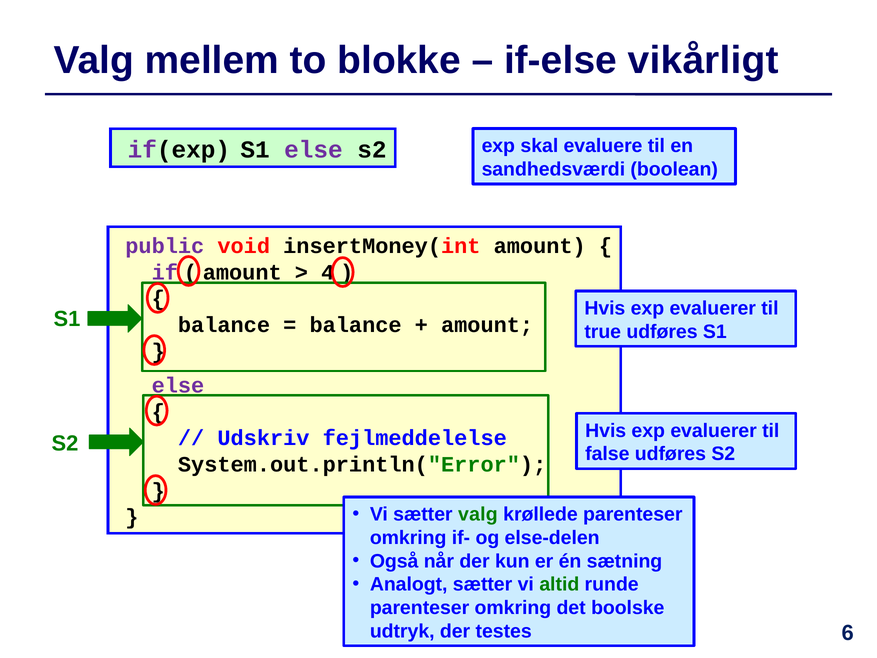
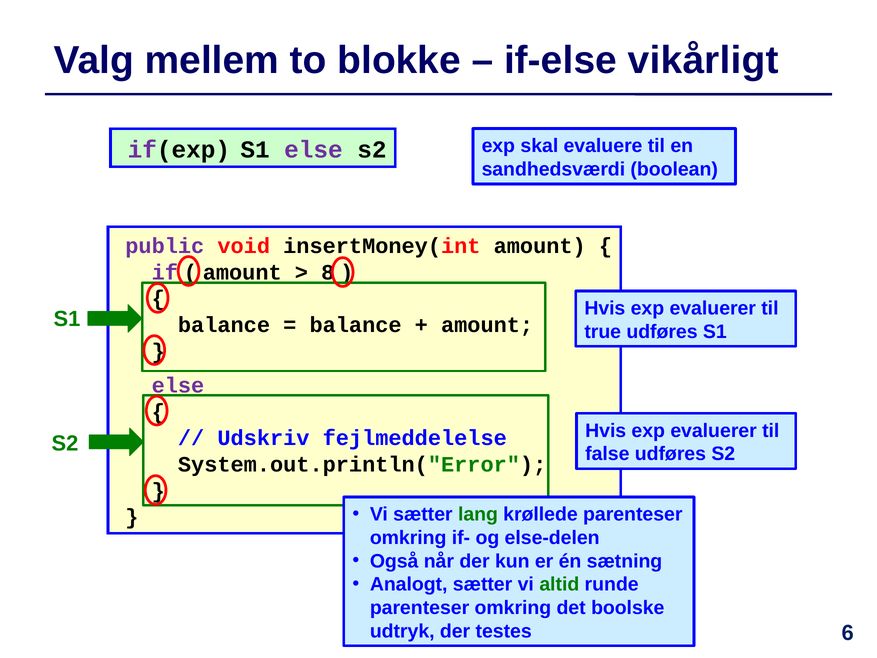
4: 4 -> 8 (328, 272)
sætter valg: valg -> lang (478, 514)
